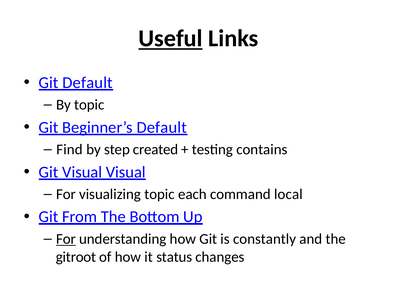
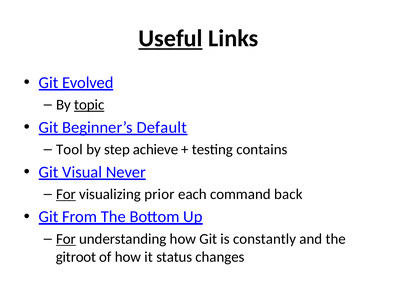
Git Default: Default -> Evolved (88, 83)
topic underline: none -> present (89, 105)
Find: Find -> Tool (69, 149)
created: created -> achieve (156, 149)
Visual Visual: Visual -> Never (126, 172)
For underline: none -> present (66, 194)
visualizing topic: topic -> prior (159, 194)
local: local -> back (288, 194)
